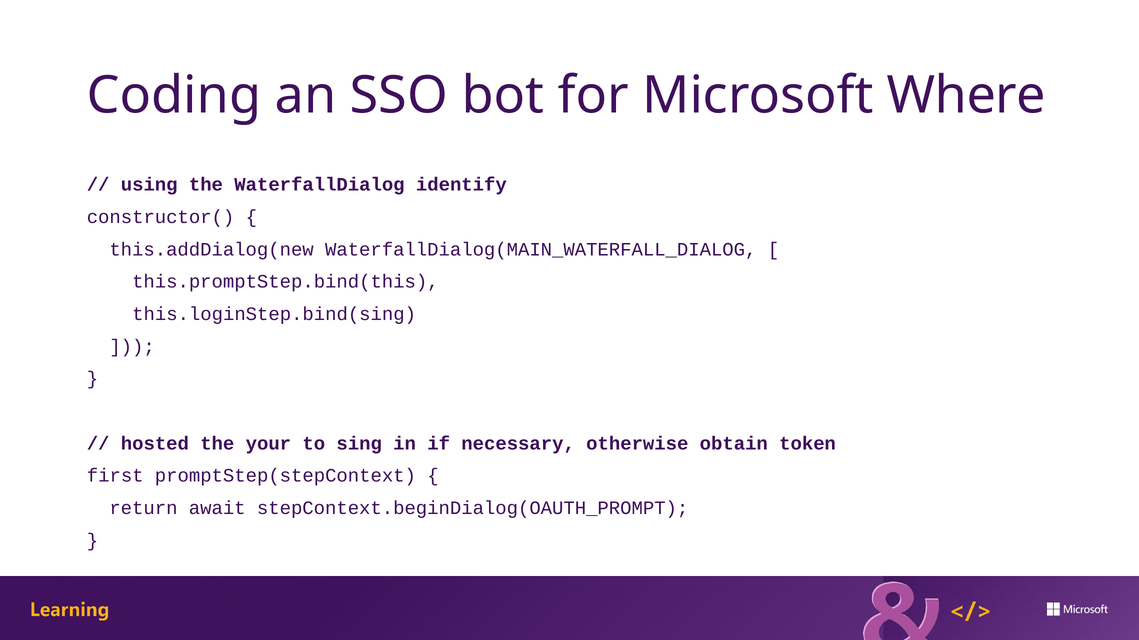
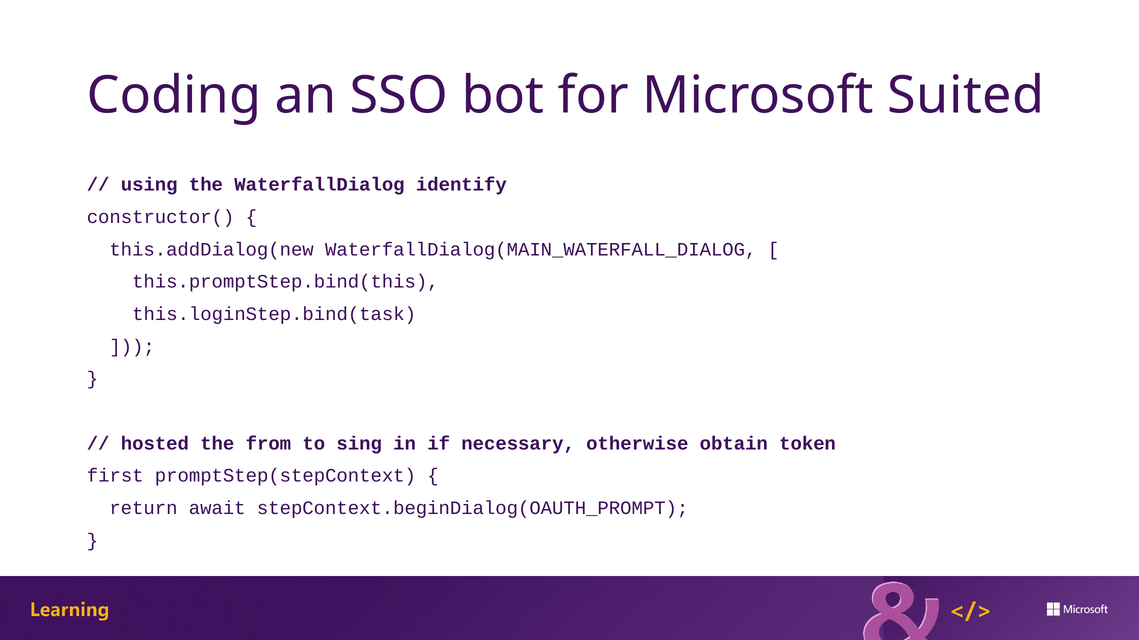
Where: Where -> Suited (966, 96)
this.loginStep.bind(sing: this.loginStep.bind(sing -> this.loginStep.bind(task (274, 314)
your: your -> from (268, 444)
